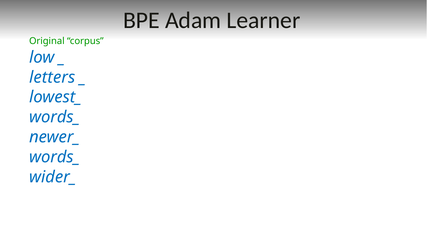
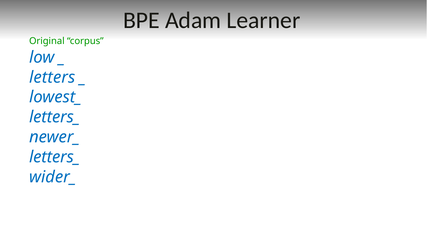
words_: words_ -> letters_ (55, 117)
words_: words_ -> letters_ (55, 157)
